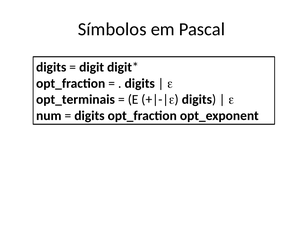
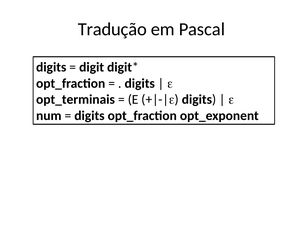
Símbolos: Símbolos -> Tradução (112, 29)
